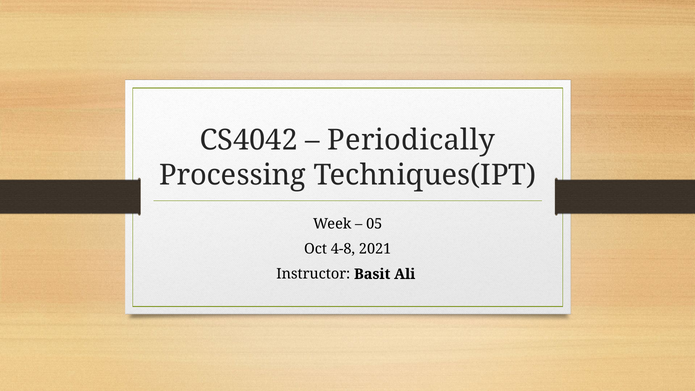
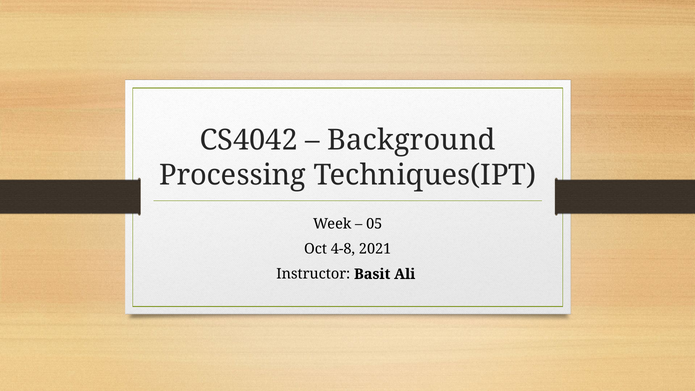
Periodically: Periodically -> Background (411, 140)
